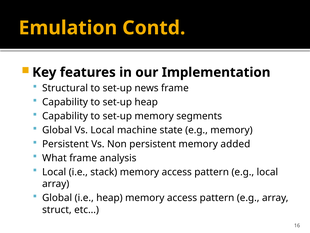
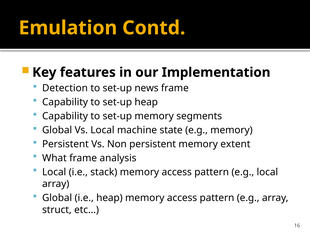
Structural: Structural -> Detection (65, 88)
added: added -> extent (235, 144)
